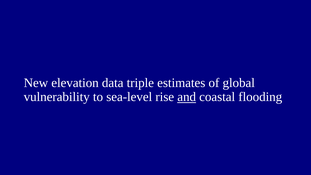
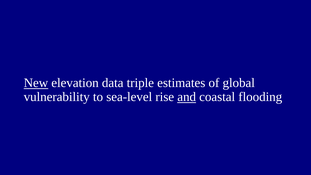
New underline: none -> present (36, 83)
